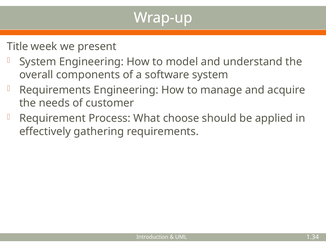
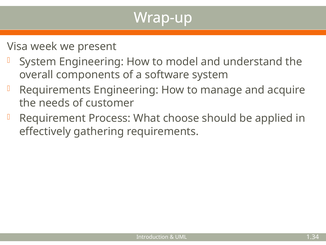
Title: Title -> Visa (17, 46)
